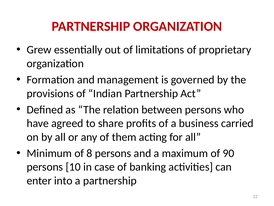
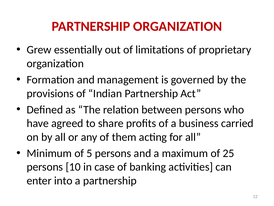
8: 8 -> 5 (89, 153)
90: 90 -> 25 (228, 153)
